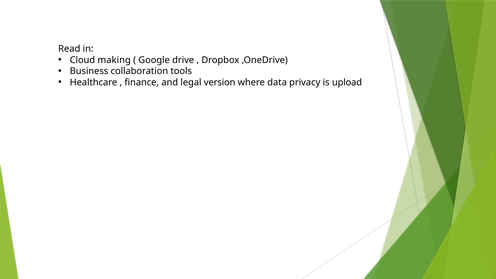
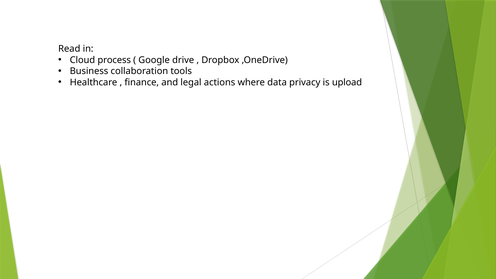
making: making -> process (114, 60)
version: version -> actions (220, 82)
